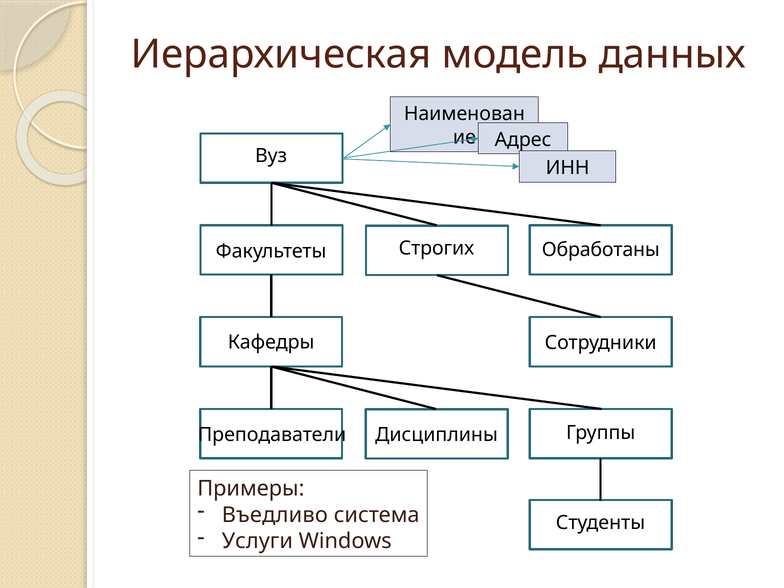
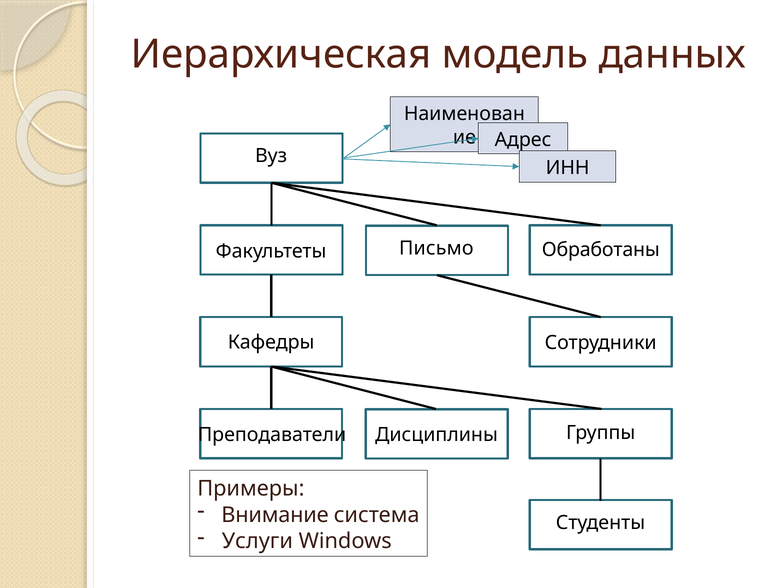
Строгих: Строгих -> Письмо (436, 248)
Въедливо: Въедливо -> Внимание (275, 515)
